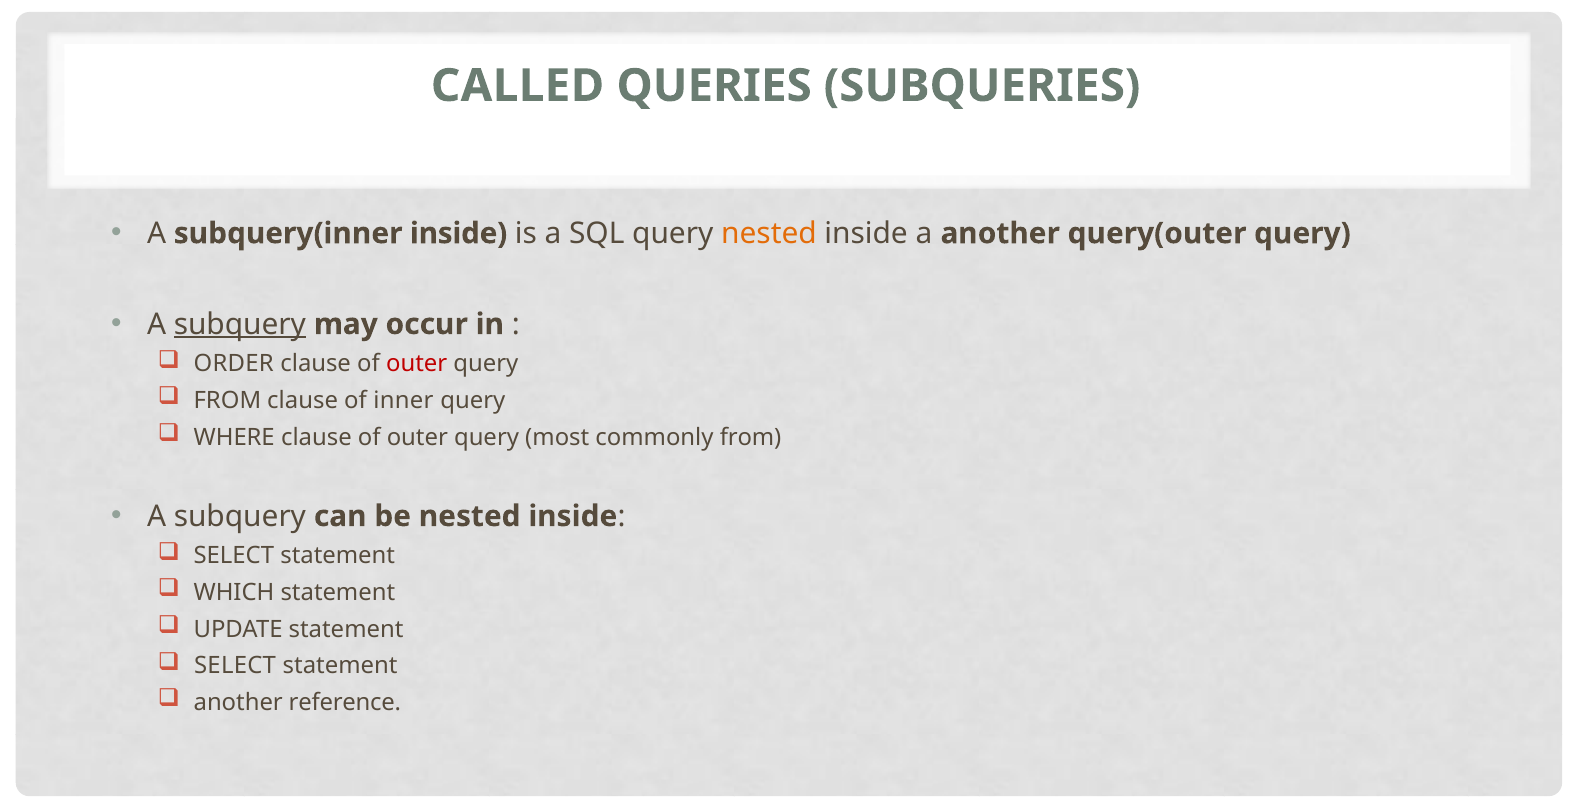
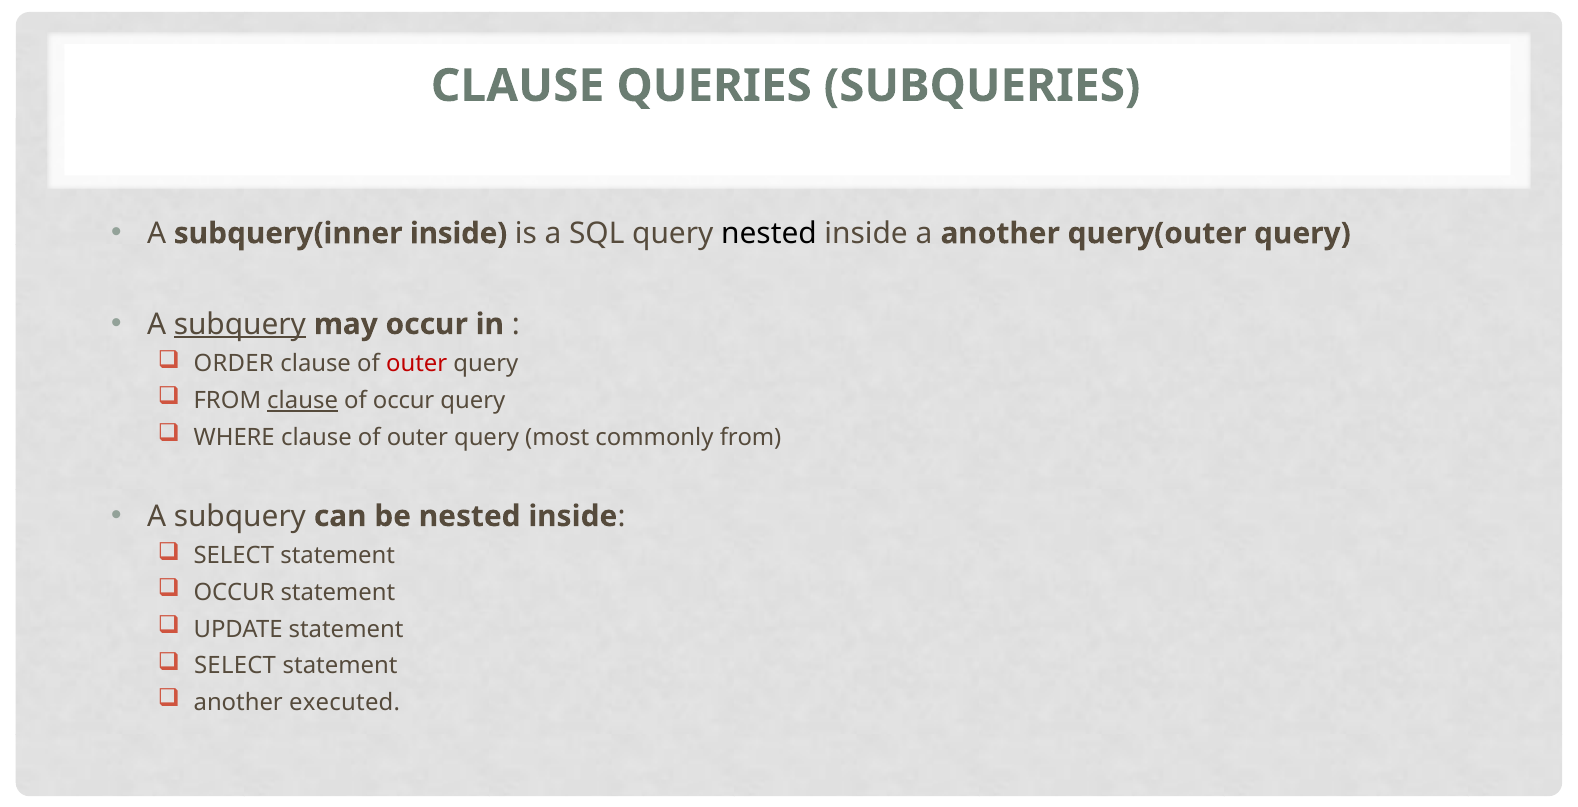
CALLED: CALLED -> CLAUSE (518, 86)
nested colour: orange -> black (769, 233)
clause underline: none -> present (303, 401)
of inner: inner -> occur (404, 401)
WHICH: WHICH -> OCCUR (234, 593)
reference: reference -> executed (345, 703)
